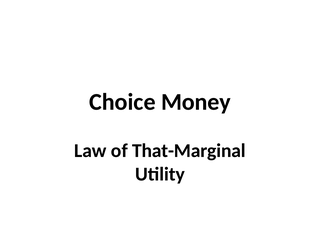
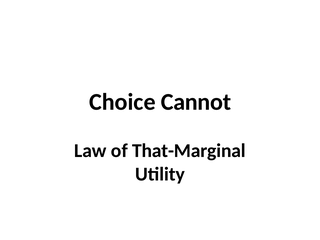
Money: Money -> Cannot (196, 102)
